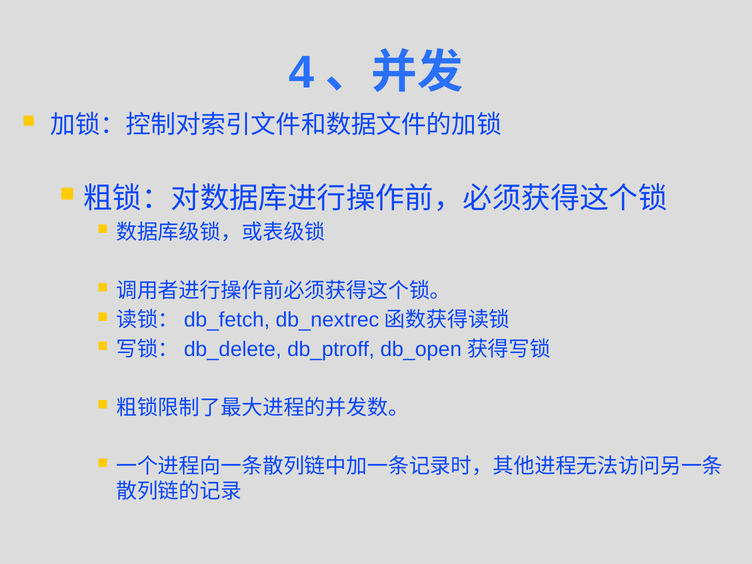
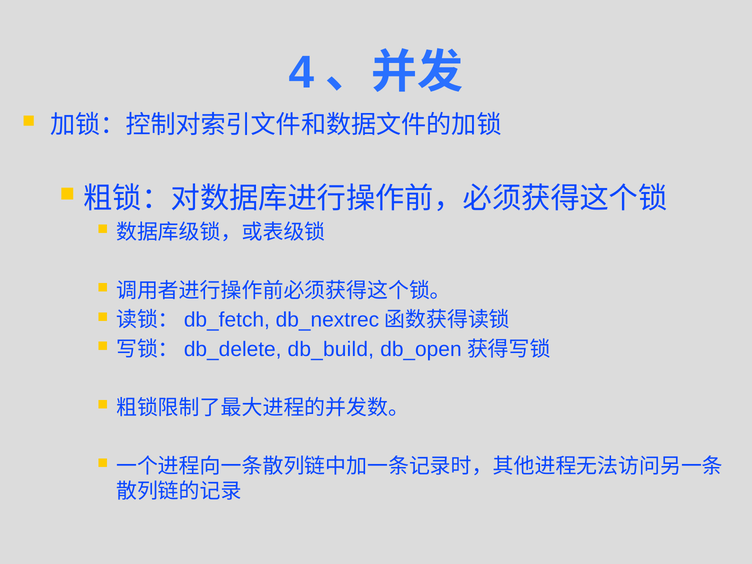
db_ptroff: db_ptroff -> db_build (331, 349)
